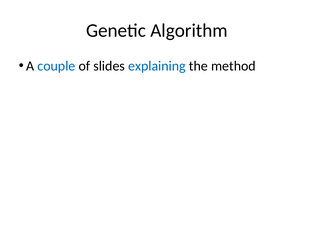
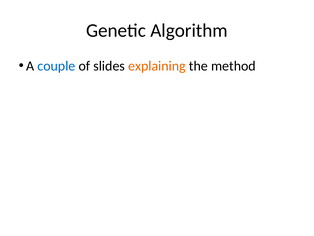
explaining colour: blue -> orange (157, 66)
